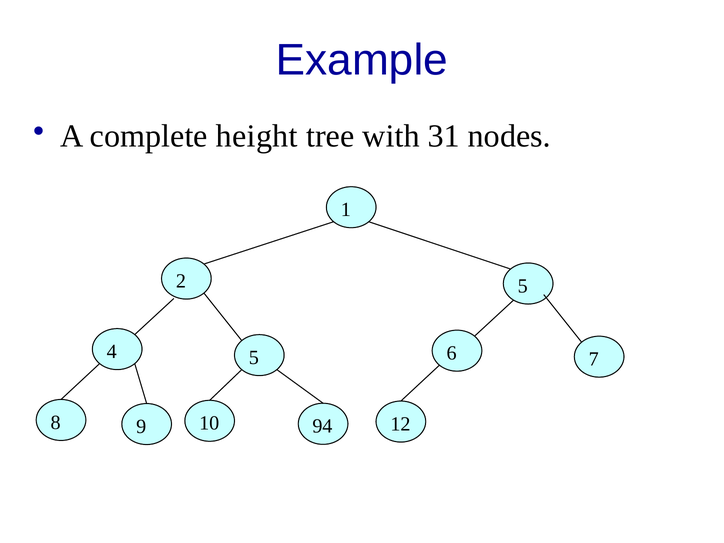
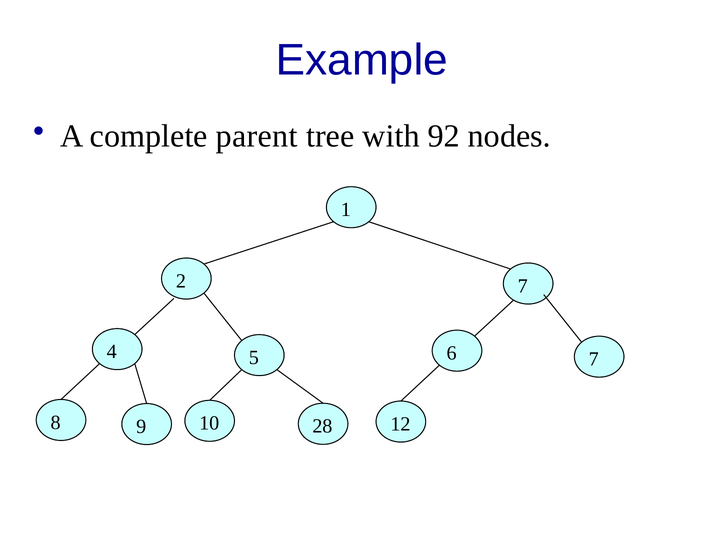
height: height -> parent (257, 136)
31: 31 -> 92 (444, 136)
2 5: 5 -> 7 (523, 286)
94: 94 -> 28 (322, 426)
